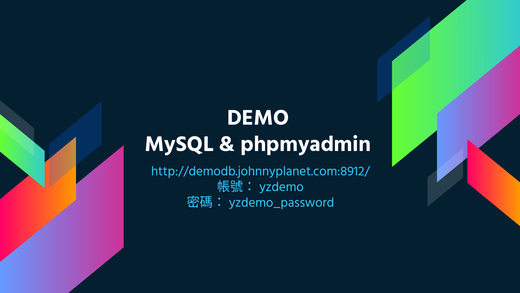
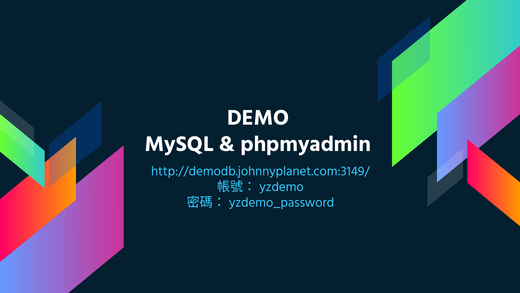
http://demodb.johnnyplanet.com:8912/: http://demodb.johnnyplanet.com:8912/ -> http://demodb.johnnyplanet.com:3149/ (260, 171)
